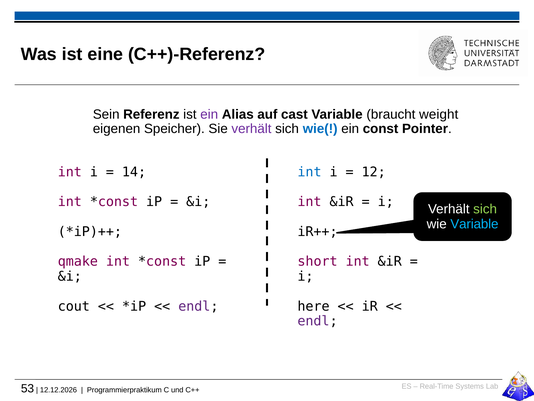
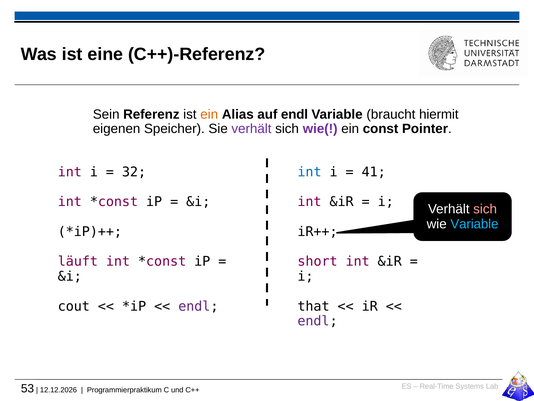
ein colour: purple -> orange (209, 114)
auf cast: cast -> endl (294, 114)
weight: weight -> hiermit (439, 114)
wie( colour: blue -> purple (320, 129)
14: 14 -> 32 (134, 172)
12: 12 -> 41 (374, 172)
sich colour: light green -> pink (485, 209)
qmake: qmake -> läuft (78, 261)
here: here -> that (314, 306)
